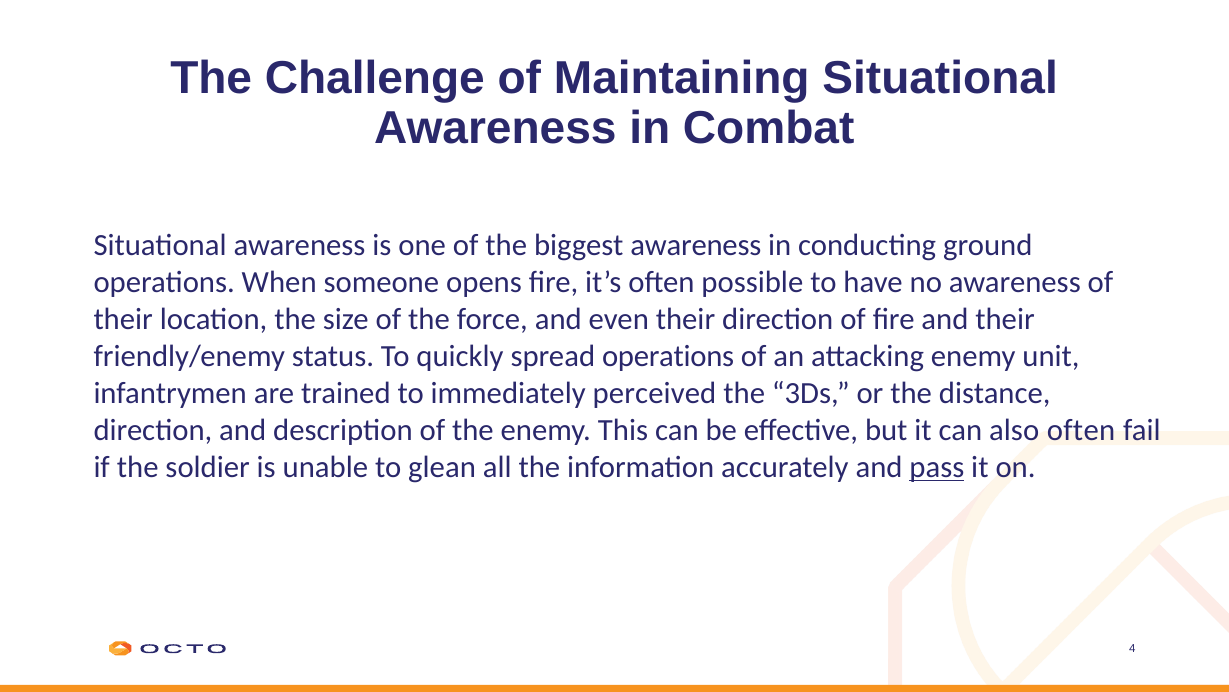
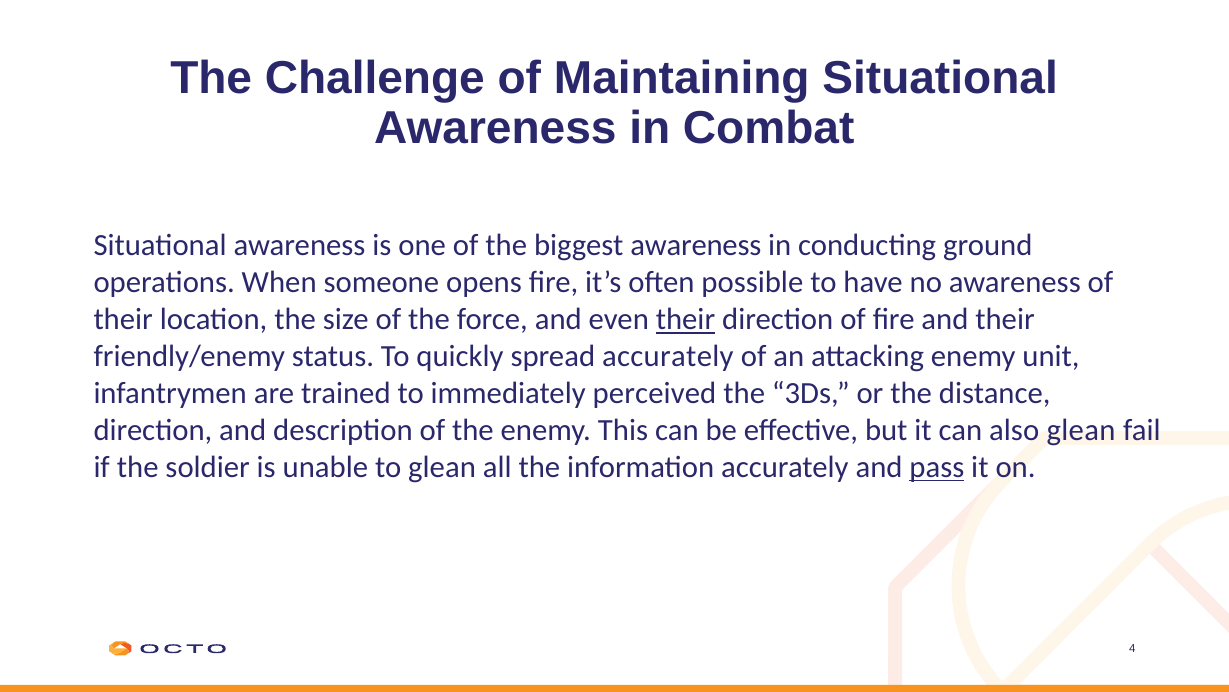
their underline: none -> present (686, 319)
spread operations: operations -> accurately (668, 356)
also often: often -> glean (1081, 430)
